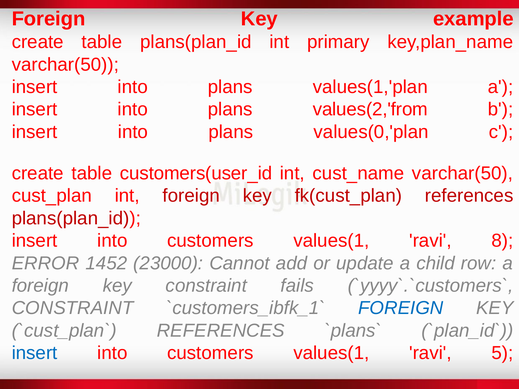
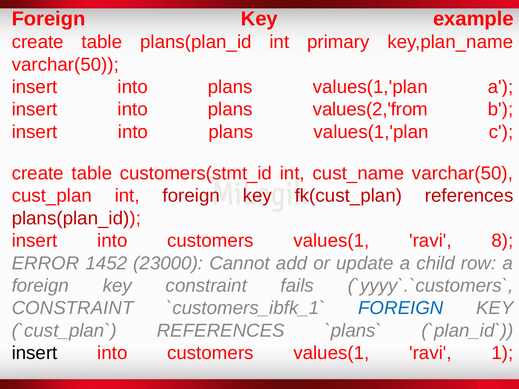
values(0,'plan: values(0,'plan -> values(1,'plan (371, 132)
customers(user_id: customers(user_id -> customers(stmt_id (196, 173)
insert colour: blue -> black (35, 353)
5: 5 -> 1 (502, 353)
